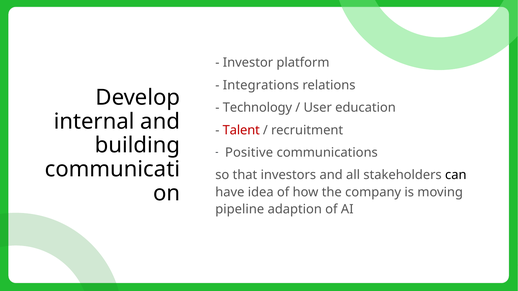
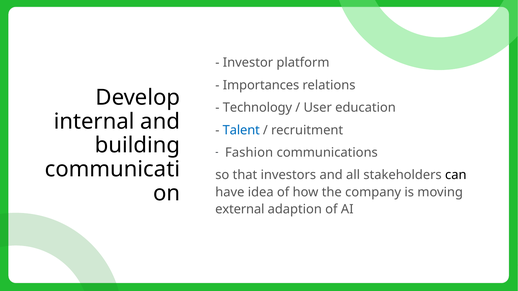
Integrations: Integrations -> Importances (261, 85)
Talent colour: red -> blue (241, 130)
Positive: Positive -> Fashion (249, 153)
pipeline: pipeline -> external (240, 209)
